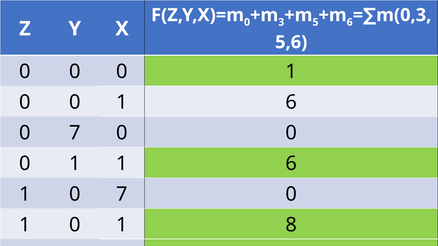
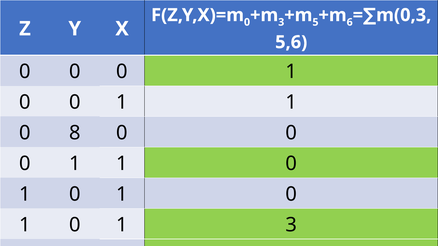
6: 6 -> 1 (291, 102)
7: 7 -> 8 (75, 133)
6: 6 -> 0 (291, 164)
7: 7 -> 1 (122, 194)
1 8: 8 -> 3 (291, 225)
